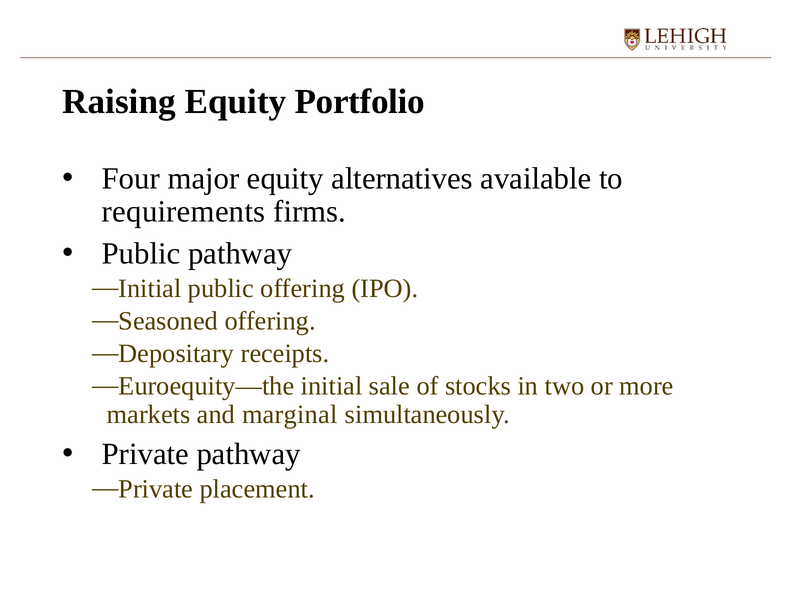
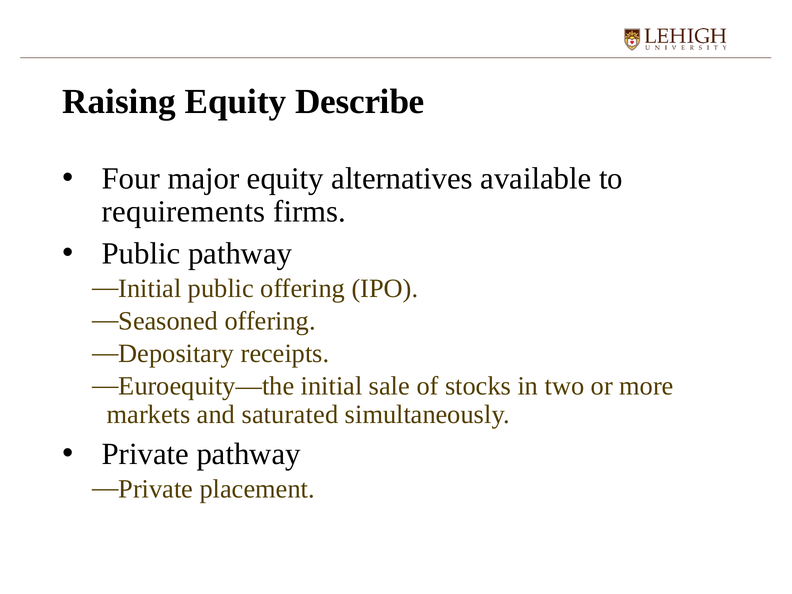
Portfolio: Portfolio -> Describe (360, 102)
marginal: marginal -> saturated (290, 415)
